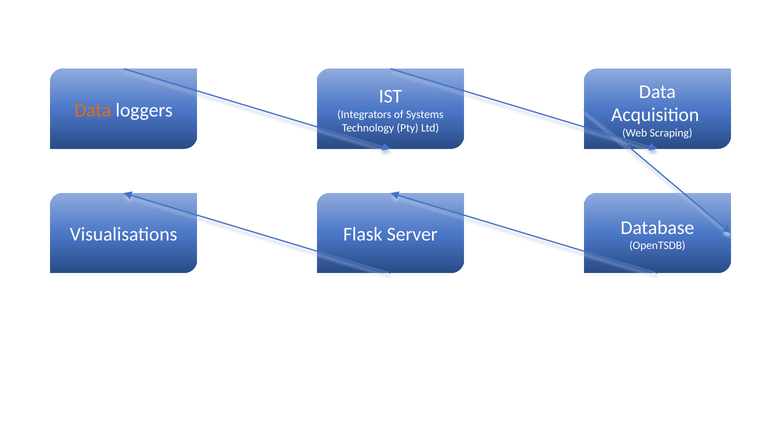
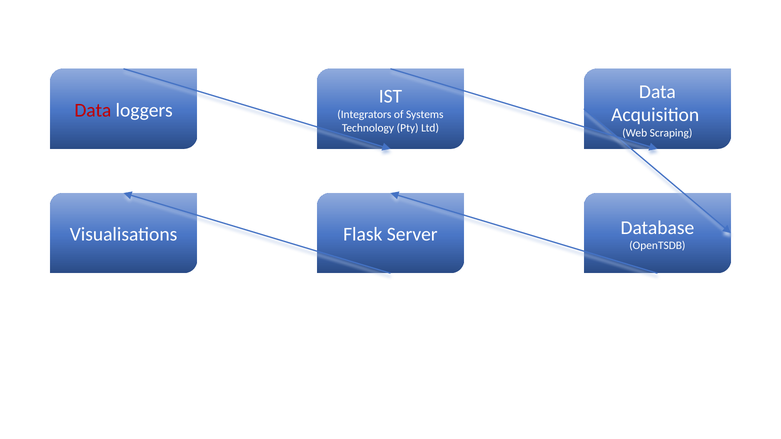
Data colour: orange -> red (93, 110)
